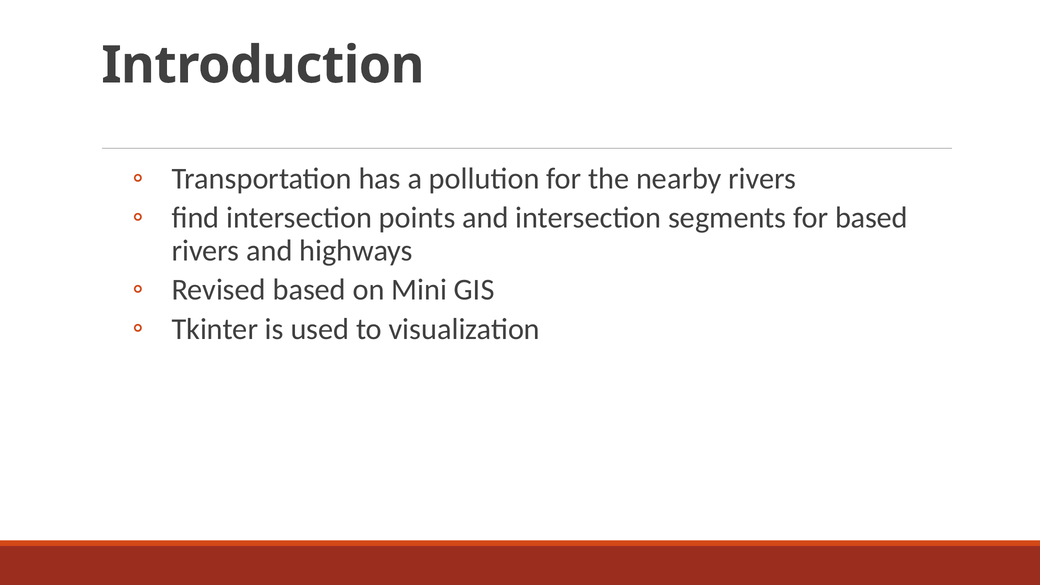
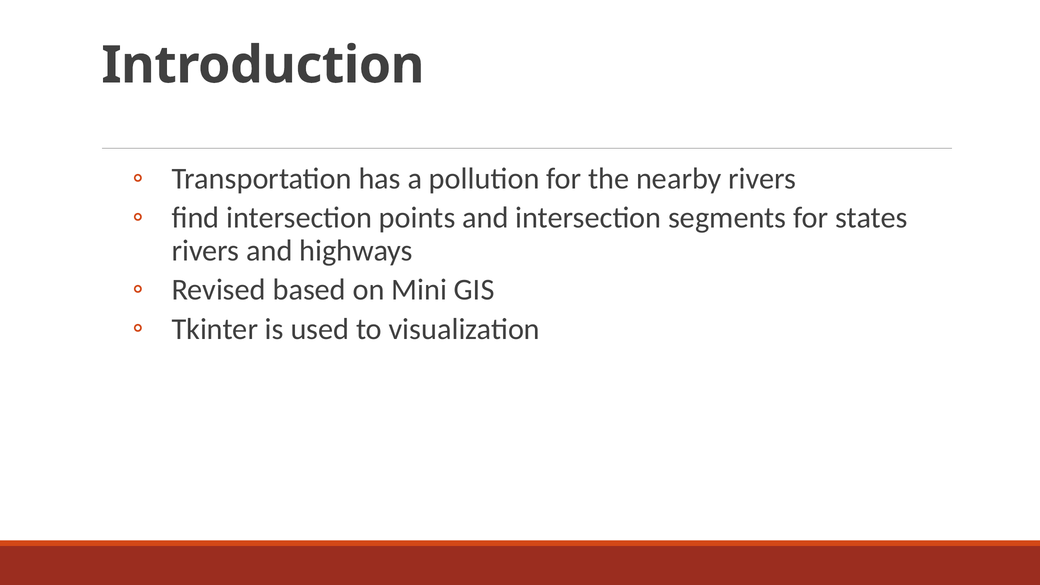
for based: based -> states (871, 218)
